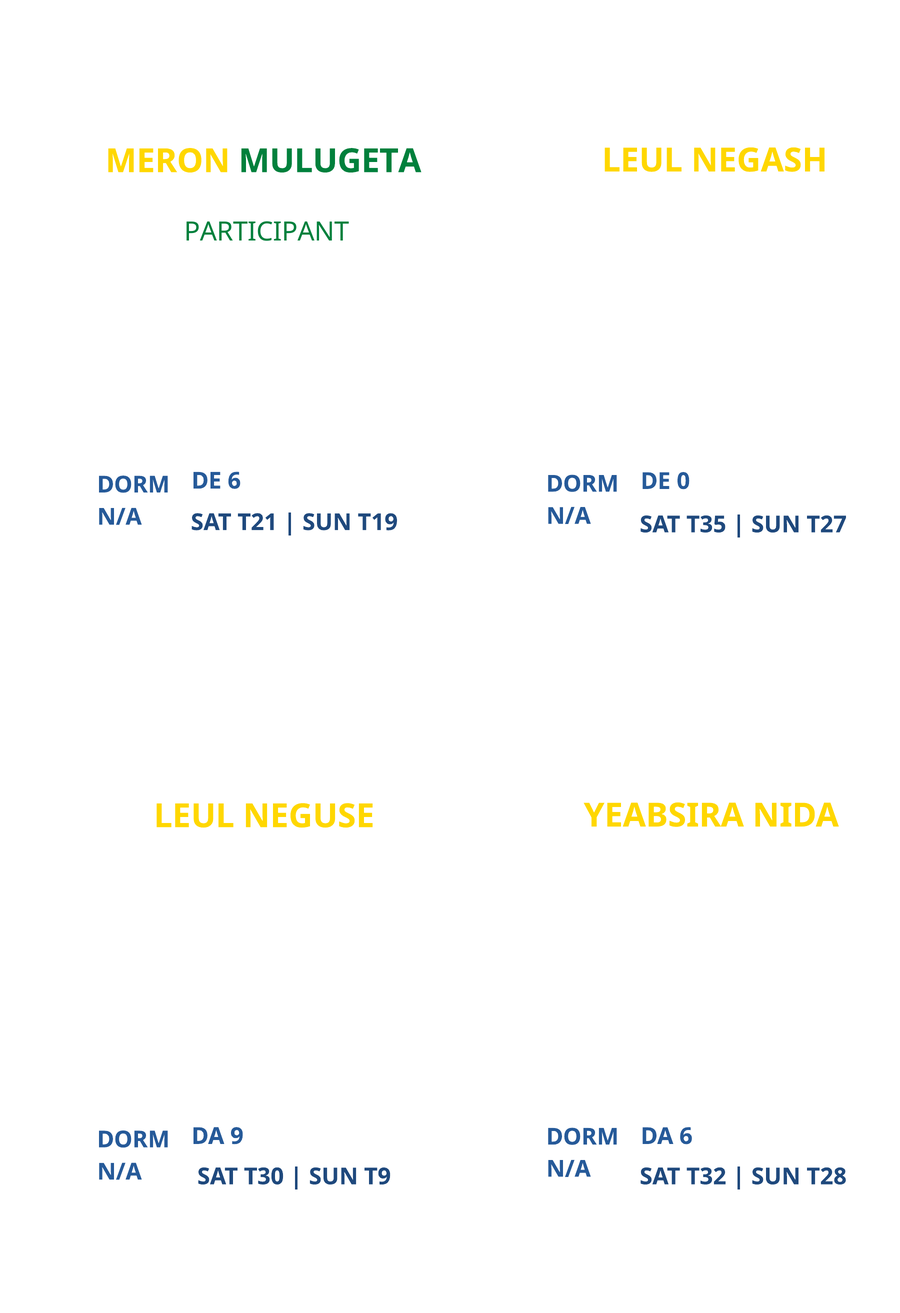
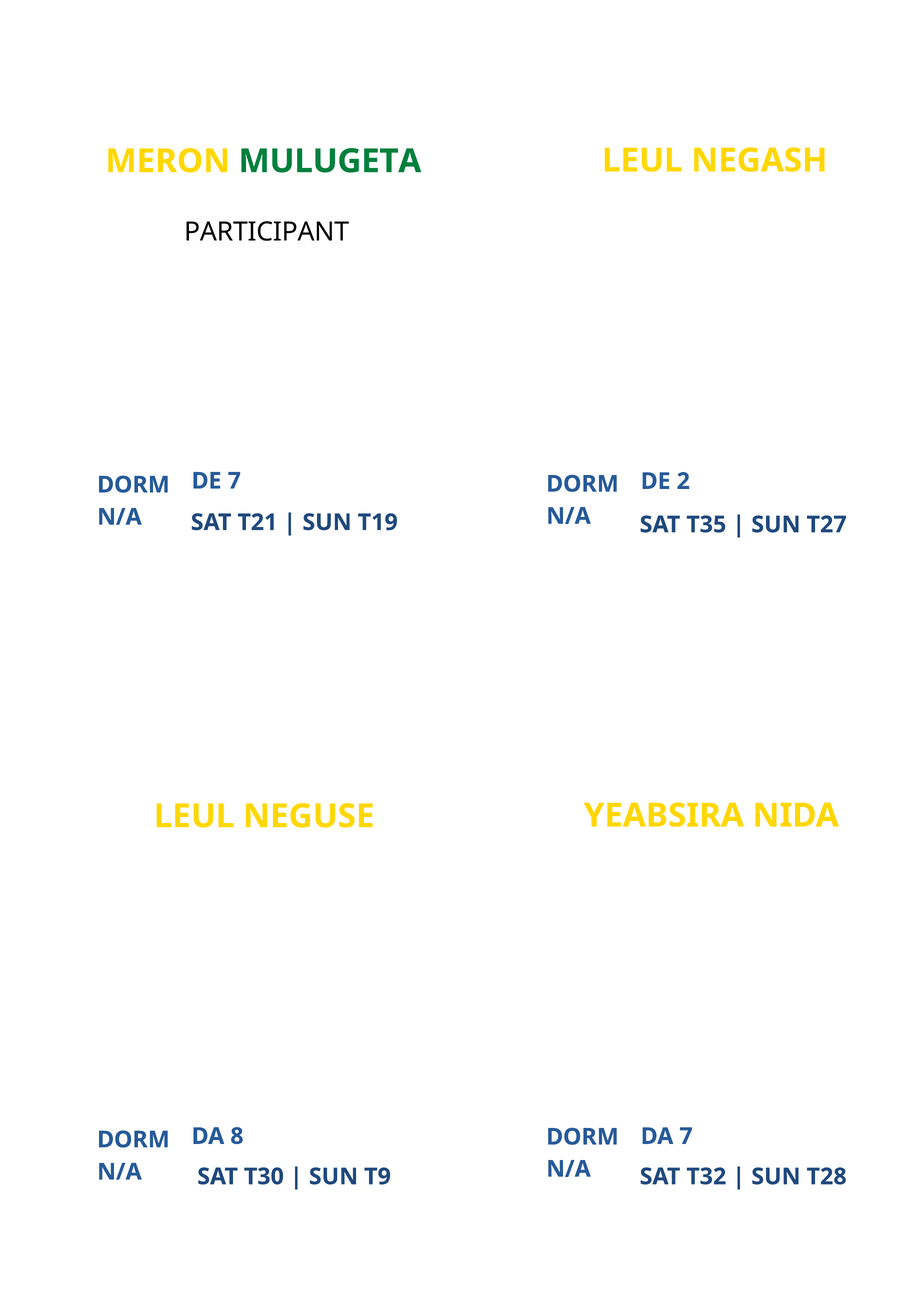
PARTICIPANT colour: green -> black (267, 232)
DE 6: 6 -> 7 (234, 481)
0: 0 -> 2 (683, 482)
9: 9 -> 8 (237, 1137)
DA 6: 6 -> 7 (686, 1137)
